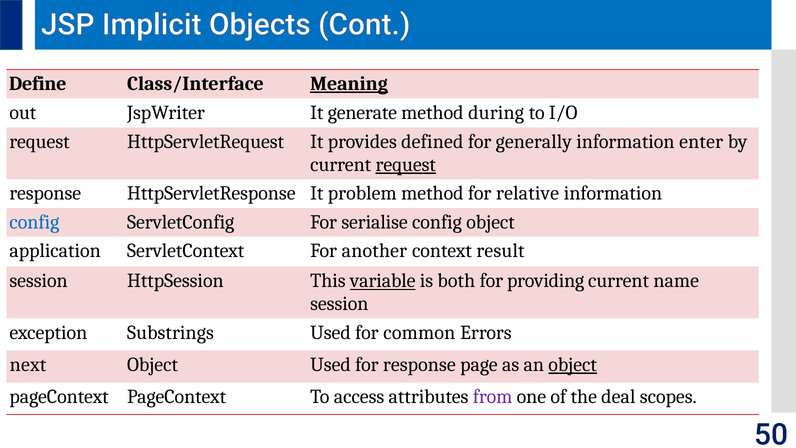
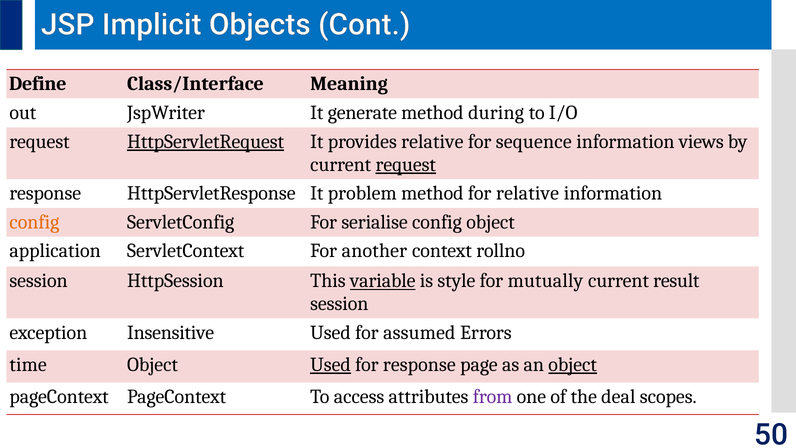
Meaning underline: present -> none (349, 84)
HttpServletRequest underline: none -> present (206, 142)
provides defined: defined -> relative (432, 142)
generally: generally -> sequence (534, 142)
enter: enter -> views (701, 142)
config colour: blue -> orange (34, 222)
result: result -> rollno (501, 251)
both: both -> style (456, 281)
providing: providing -> mutually (545, 281)
name: name -> result (676, 281)
Substrings: Substrings -> Insensitive (171, 332)
common: common -> assumed (419, 332)
next: next -> time (28, 364)
Used underline: none -> present (331, 364)
